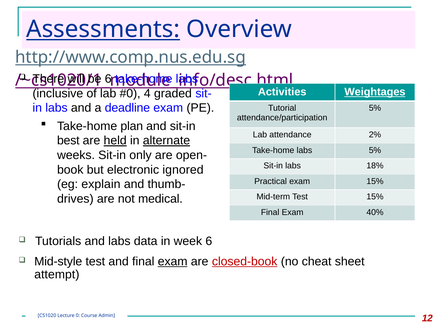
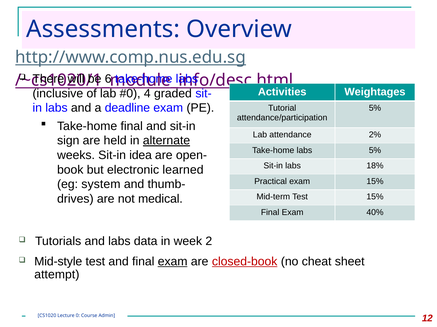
Assessments underline: present -> none (103, 29)
Weightages underline: present -> none (375, 92)
Take-home plan: plan -> final (132, 126)
best: best -> sign (68, 141)
held underline: present -> none (115, 141)
only: only -> idea (141, 155)
ignored: ignored -> learned (183, 170)
explain: explain -> system (101, 185)
week 6: 6 -> 2 (209, 242)
